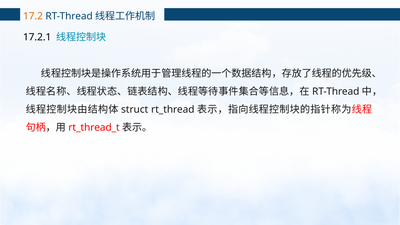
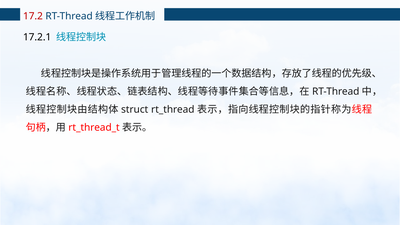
17.2 colour: orange -> red (33, 16)
